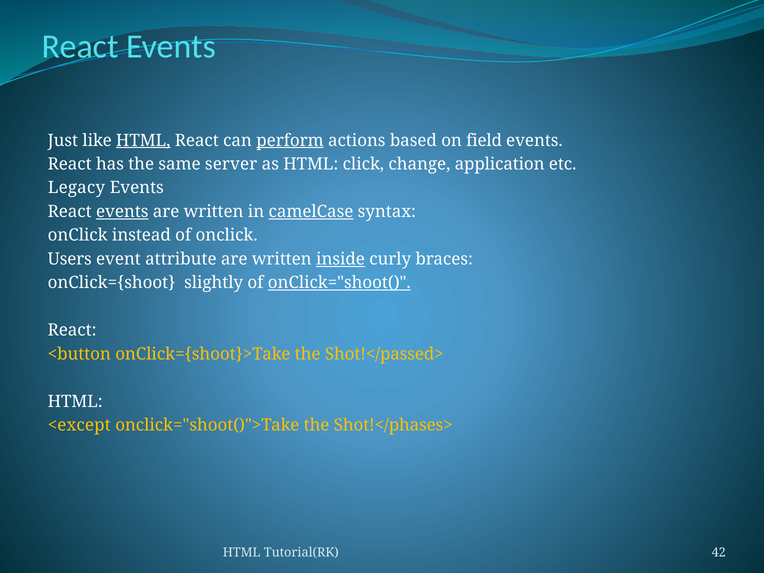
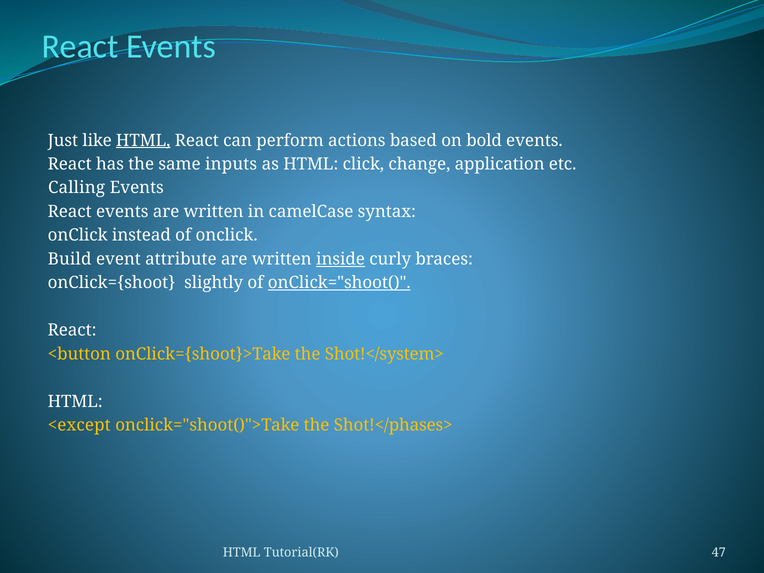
perform underline: present -> none (290, 140)
field: field -> bold (484, 140)
server: server -> inputs (231, 164)
Legacy: Legacy -> Calling (77, 188)
events underline: present -> none (122, 212)
camelCase underline: present -> none (311, 212)
Users: Users -> Build (70, 259)
Shot!</passed>: Shot!</passed> -> Shot!</system> (384, 354)
42: 42 -> 47 (719, 553)
